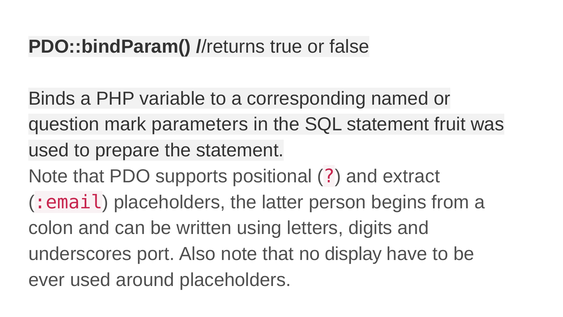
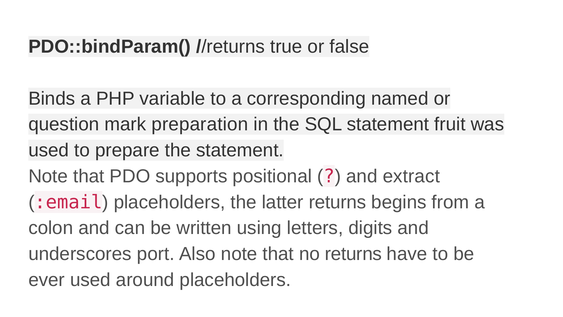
parameters: parameters -> preparation (200, 124)
latter person: person -> returns (337, 202)
no display: display -> returns (353, 254)
